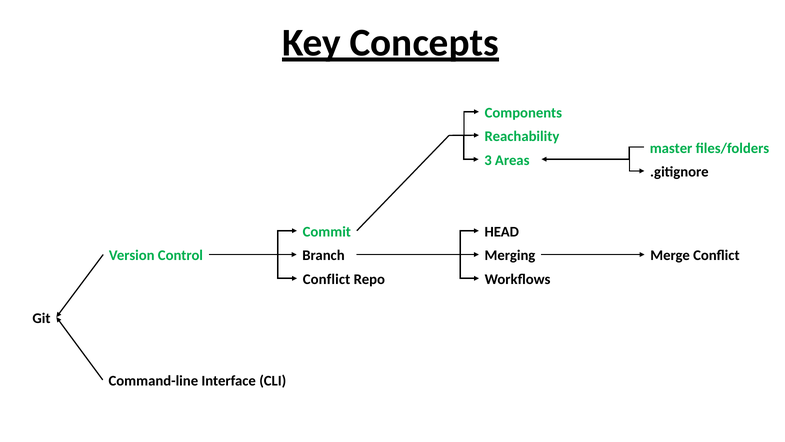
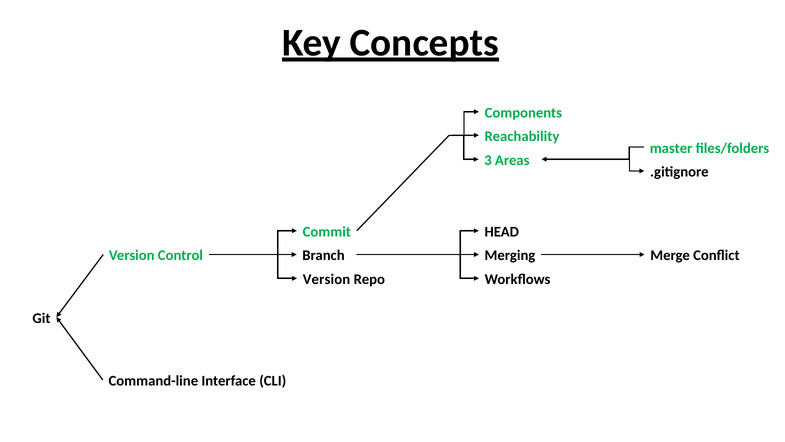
Conflict: Conflict -> Version (327, 279)
